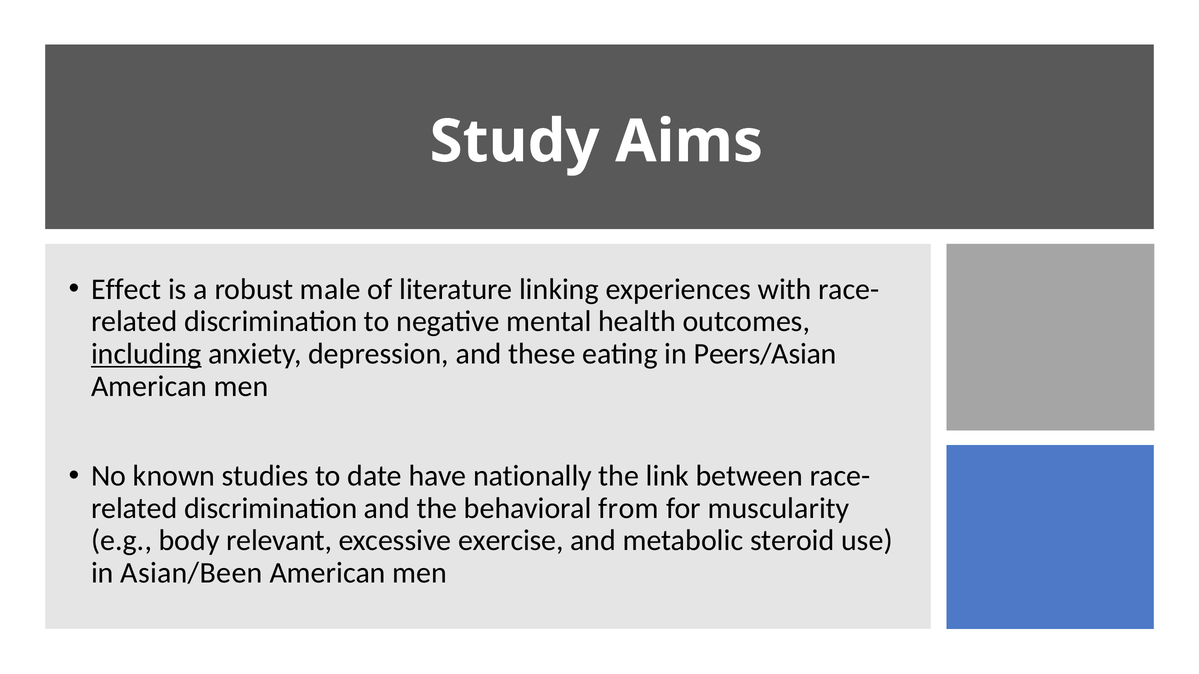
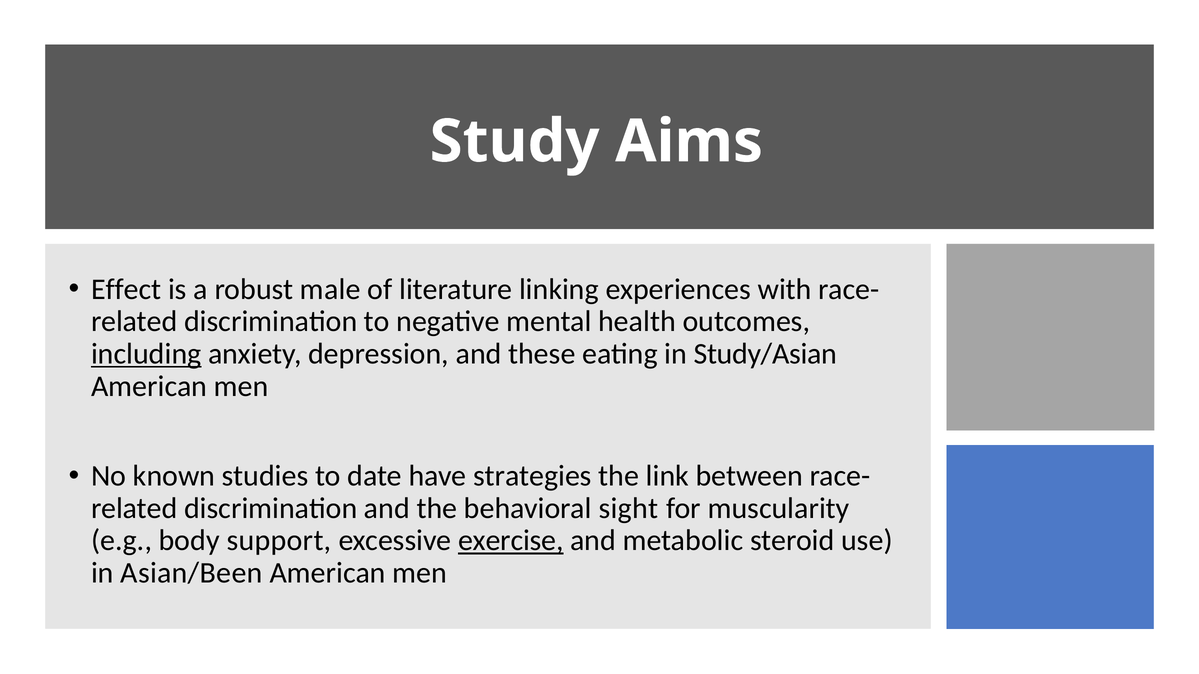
Peers/Asian: Peers/Asian -> Study/Asian (765, 354)
nationally: nationally -> strategies (532, 476)
from: from -> sight (629, 509)
relevant: relevant -> support (279, 541)
exercise underline: none -> present (511, 541)
